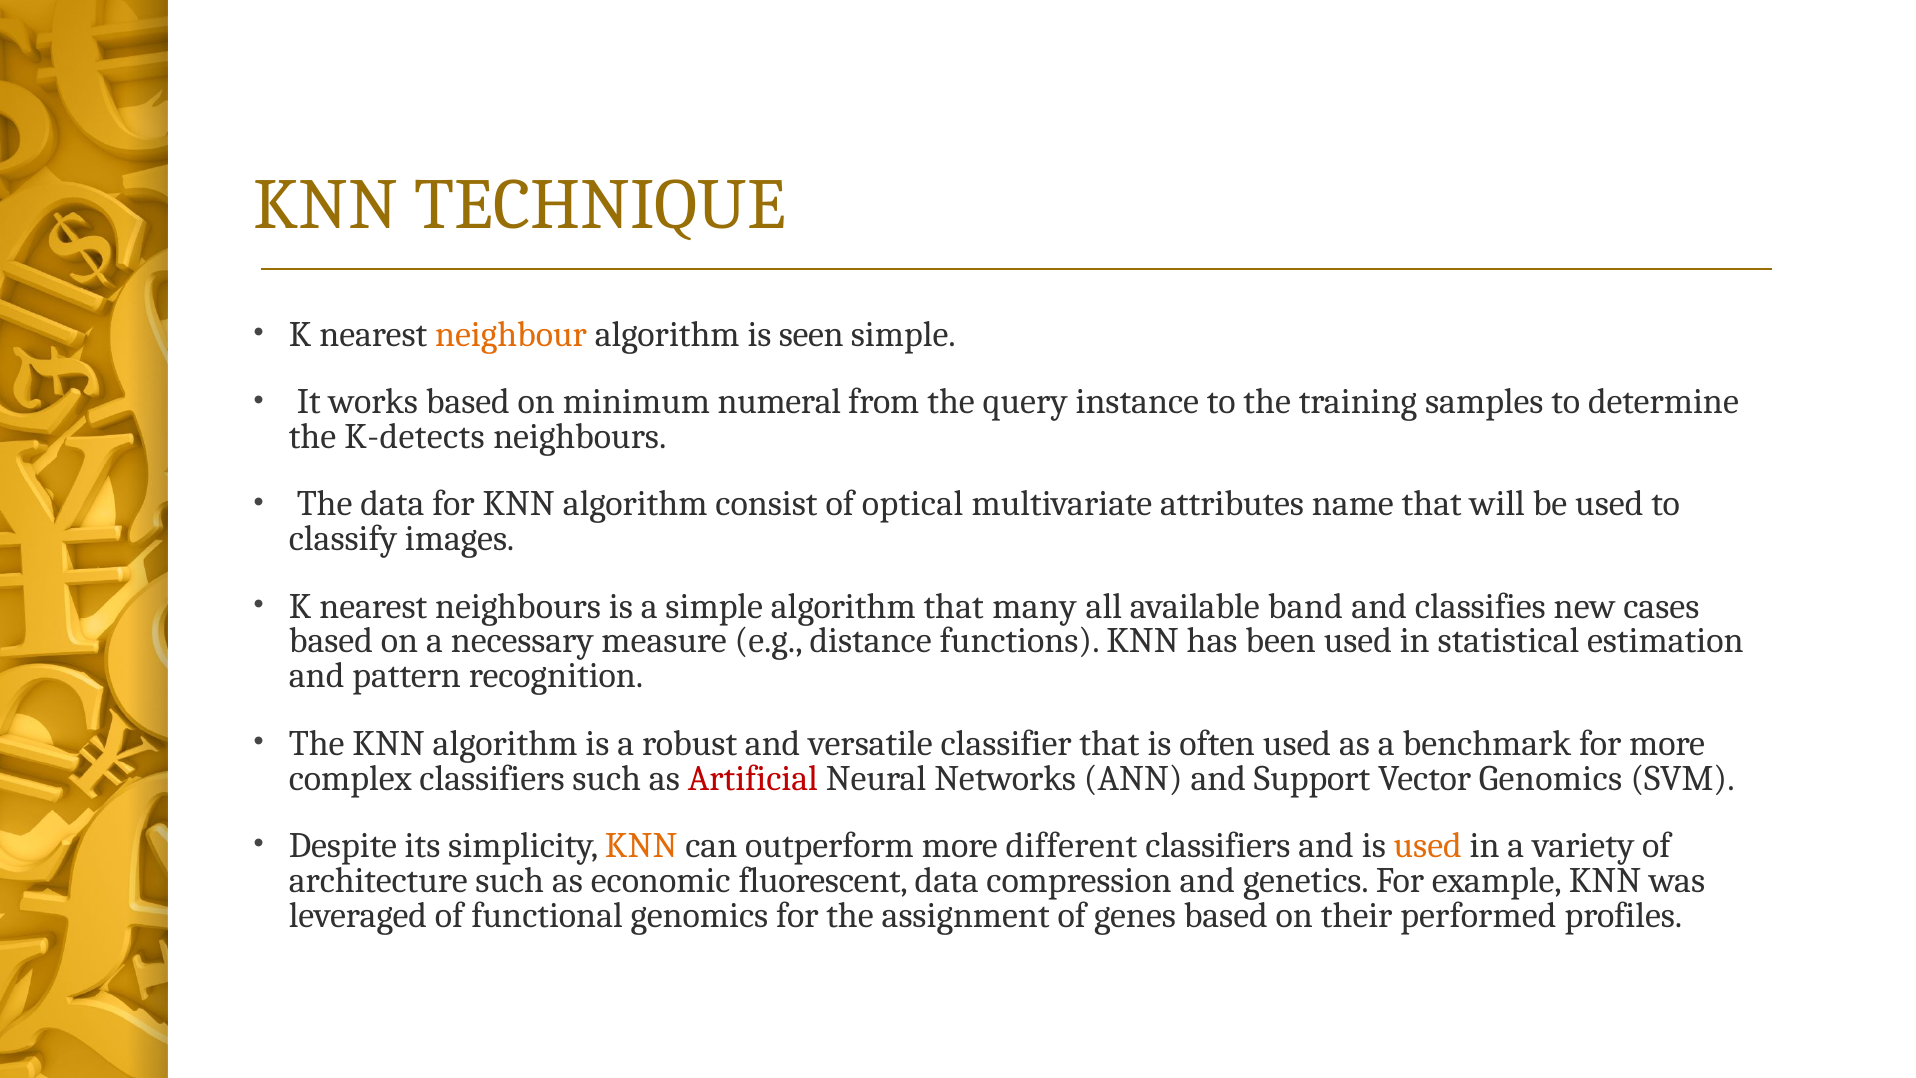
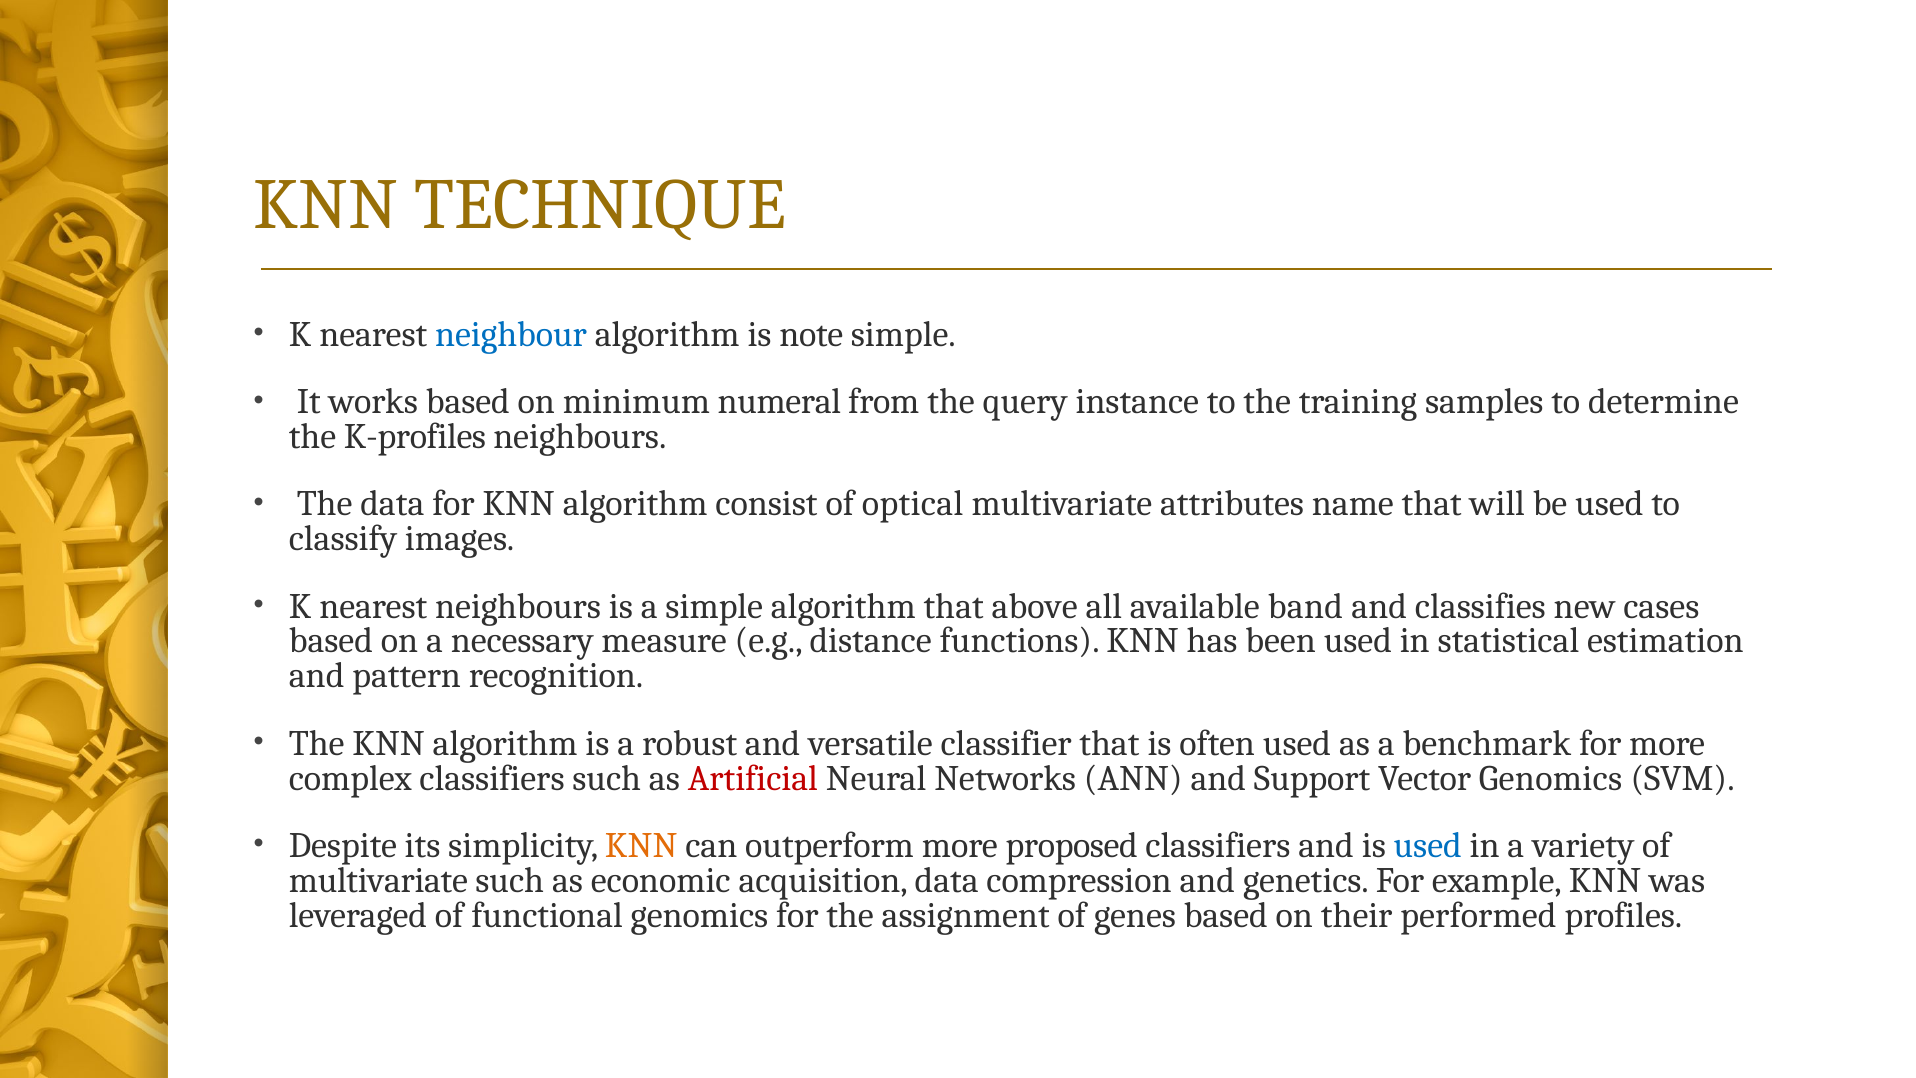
neighbour colour: orange -> blue (511, 335)
seen: seen -> note (811, 335)
K-detects: K-detects -> K-profiles (415, 437)
many: many -> above (1035, 606)
different: different -> proposed (1072, 845)
used colour: orange -> blue (1428, 845)
architecture: architecture -> multivariate (378, 880)
fluorescent: fluorescent -> acquisition (823, 880)
